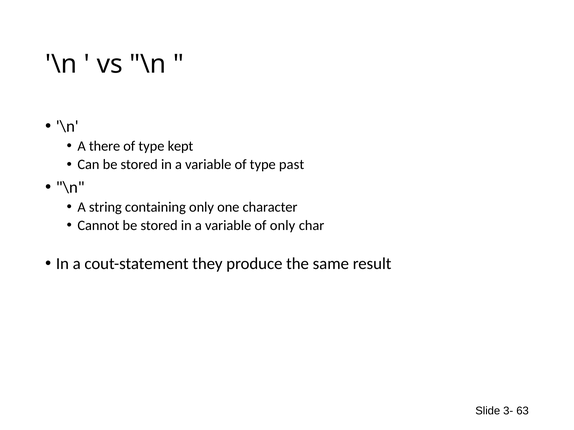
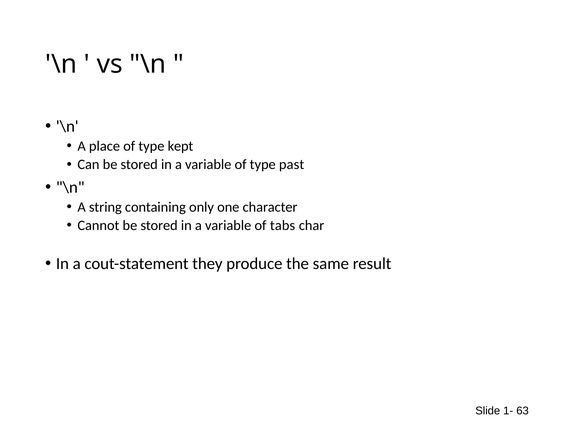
there: there -> place (104, 146)
of only: only -> tabs (283, 226)
3-: 3- -> 1- (508, 411)
